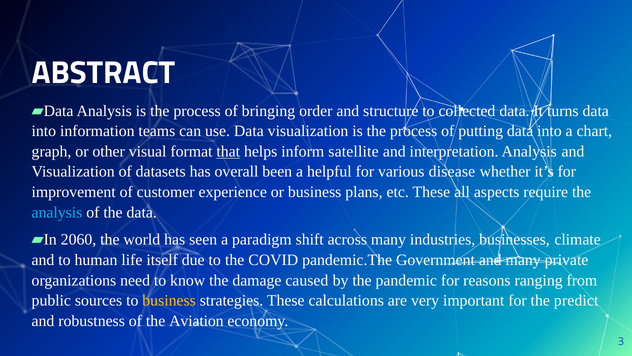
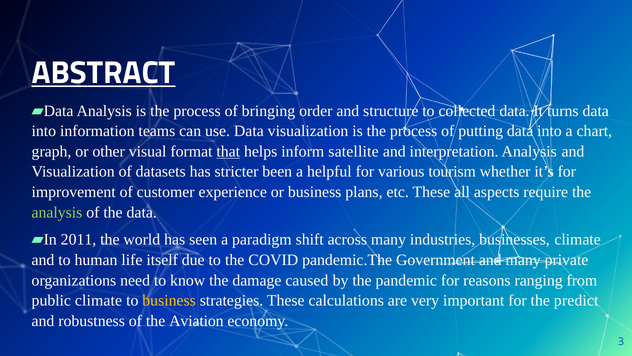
ABSTRACT underline: none -> present (104, 73)
overall: overall -> stricter (237, 171)
disease: disease -> tourism (452, 171)
analysis colour: light blue -> light green (57, 212)
2060: 2060 -> 2011 (79, 239)
public sources: sources -> climate (99, 300)
